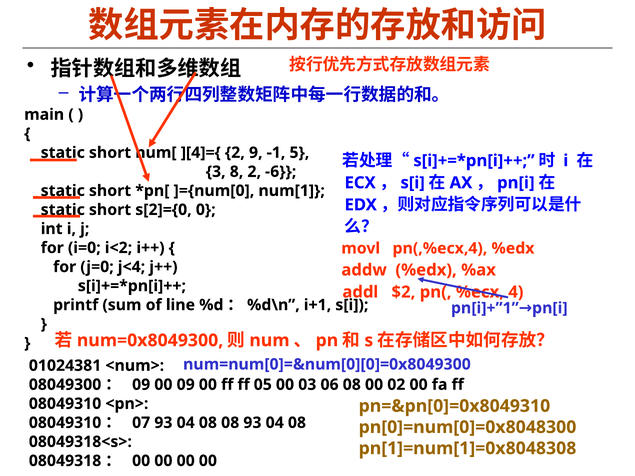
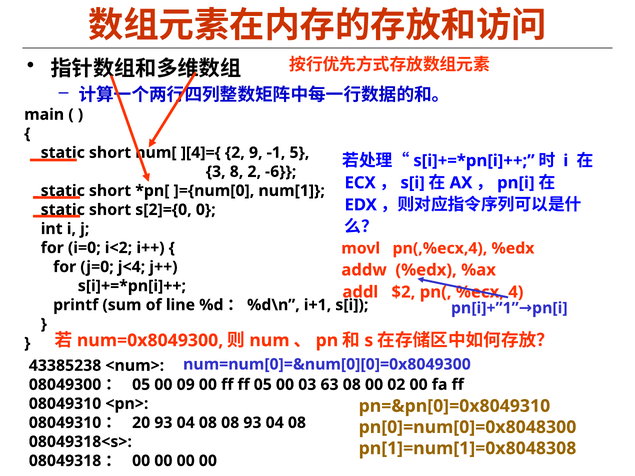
01024381: 01024381 -> 43385238 (65, 366)
09: 09 -> 05 (141, 385)
06: 06 -> 63 (330, 385)
07: 07 -> 20 (141, 423)
